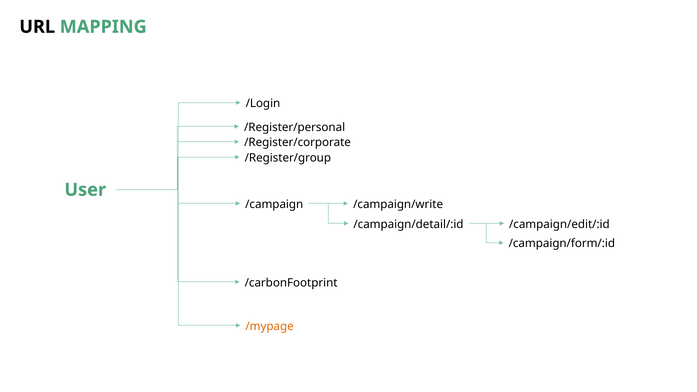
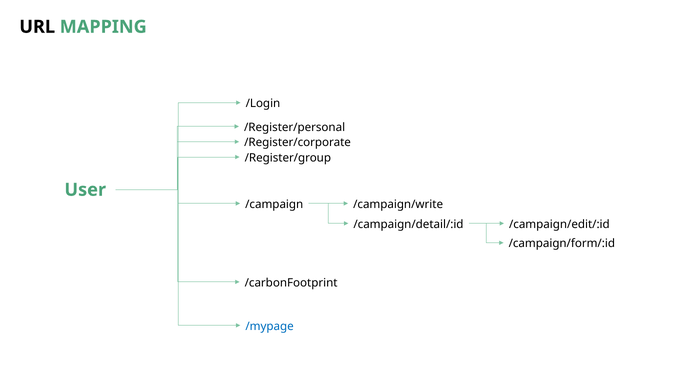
/mypage colour: orange -> blue (270, 326)
